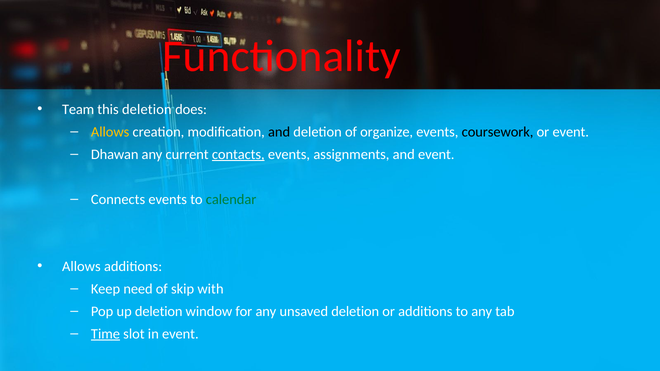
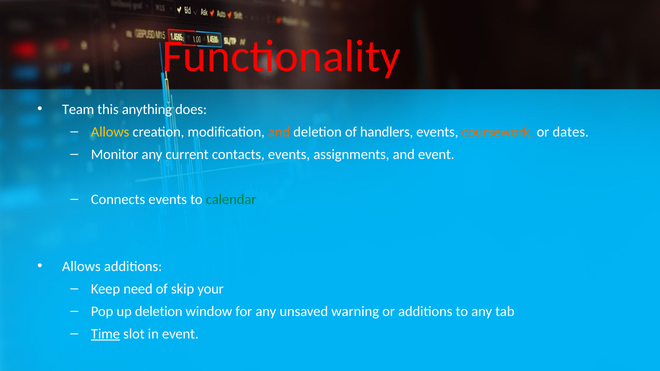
this deletion: deletion -> anything (147, 110)
and colour: black -> orange (279, 132)
organize: organize -> handlers (387, 132)
coursework colour: black -> orange (498, 132)
or event: event -> dates (571, 132)
Dhawan: Dhawan -> Monitor (115, 154)
contacts underline: present -> none (238, 154)
with: with -> your (211, 289)
unsaved deletion: deletion -> warning (355, 312)
